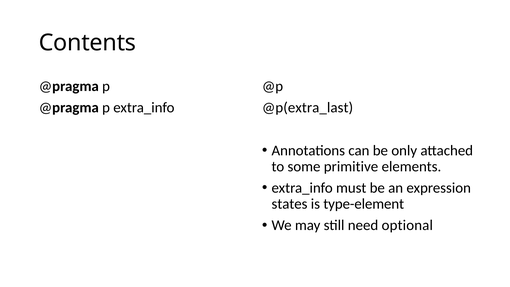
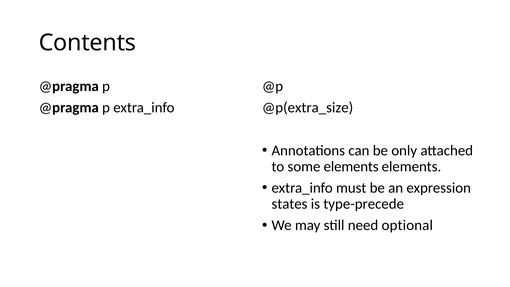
@p(extra_last: @p(extra_last -> @p(extra_size (308, 108)
some primitive: primitive -> elements (351, 166)
type-element: type-element -> type-precede (364, 204)
